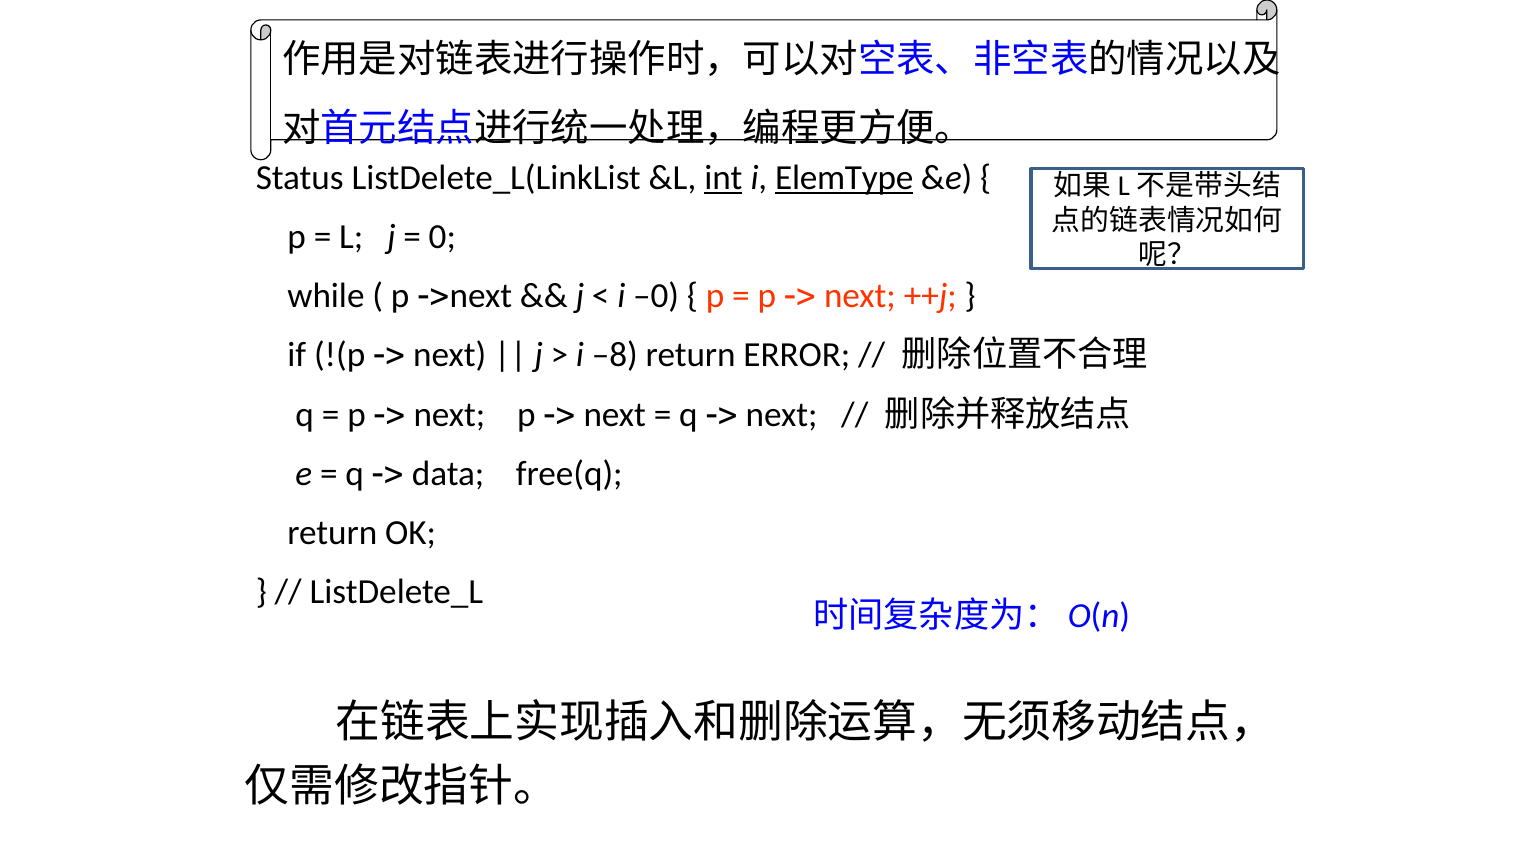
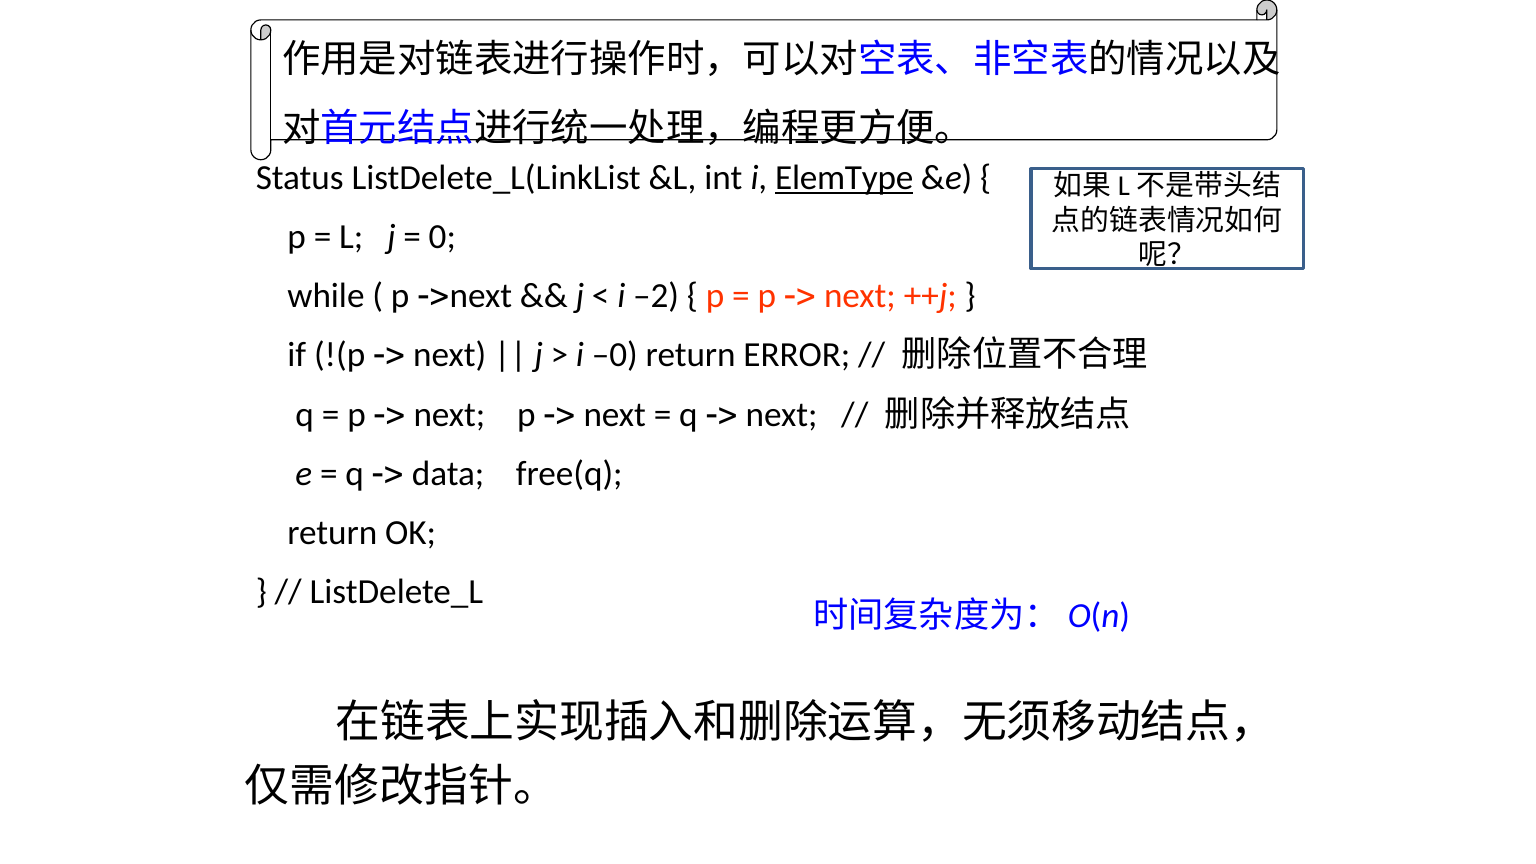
int underline: present -> none (723, 178)
–0: –0 -> –2 (656, 296)
–8: –8 -> –0 (615, 355)
